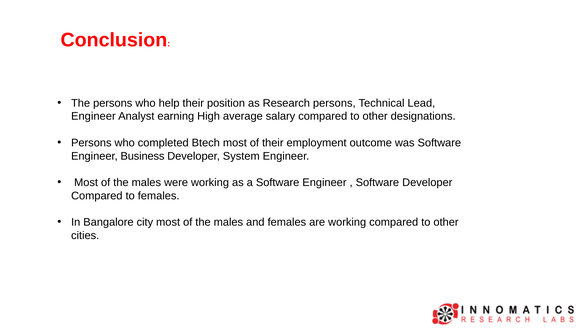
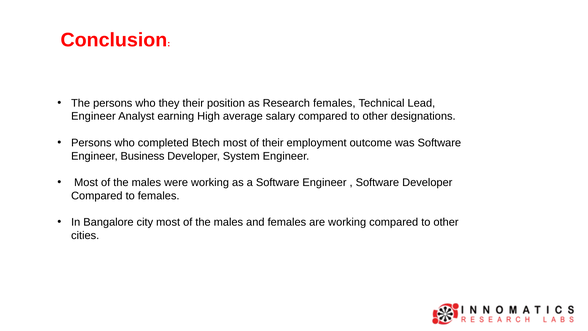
help: help -> they (169, 103)
Research persons: persons -> females (334, 103)
